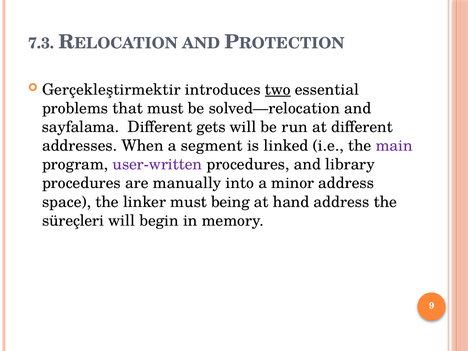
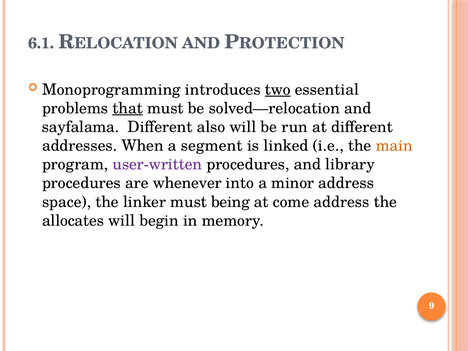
7.3: 7.3 -> 6.1 (41, 43)
Gerçekleştirmektir: Gerçekleştirmektir -> Monoprogramming (111, 90)
that underline: none -> present (128, 108)
gets: gets -> also (211, 127)
main colour: purple -> orange (394, 146)
manually: manually -> whenever (187, 183)
hand: hand -> come (291, 202)
süreçleri: süreçleri -> allocates (73, 221)
